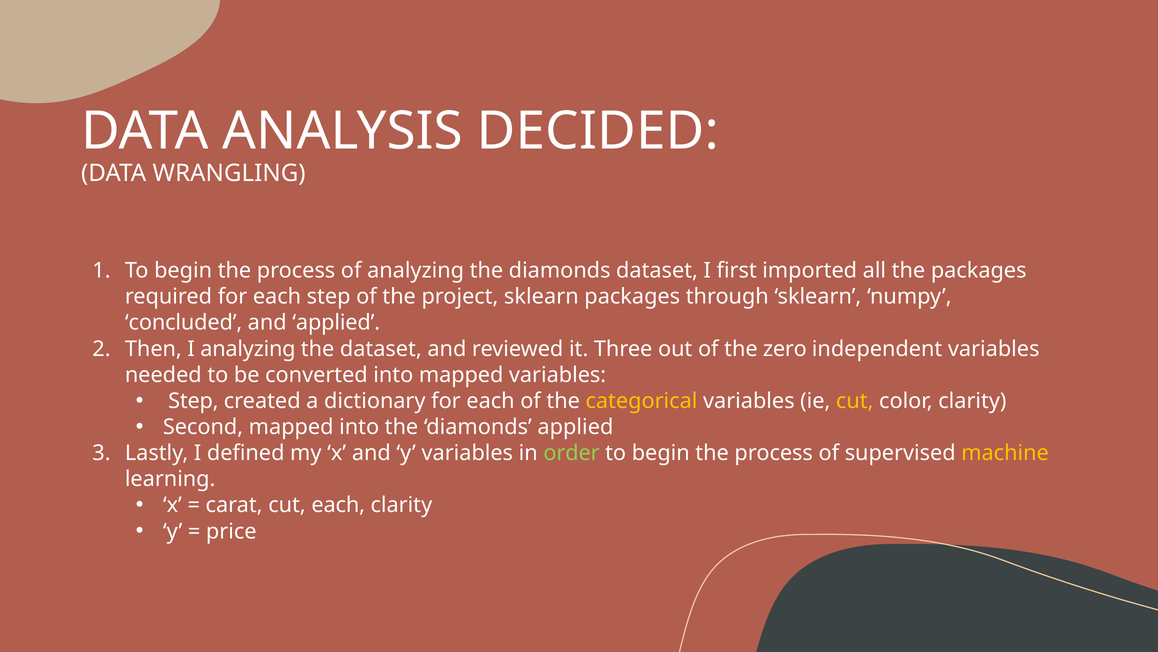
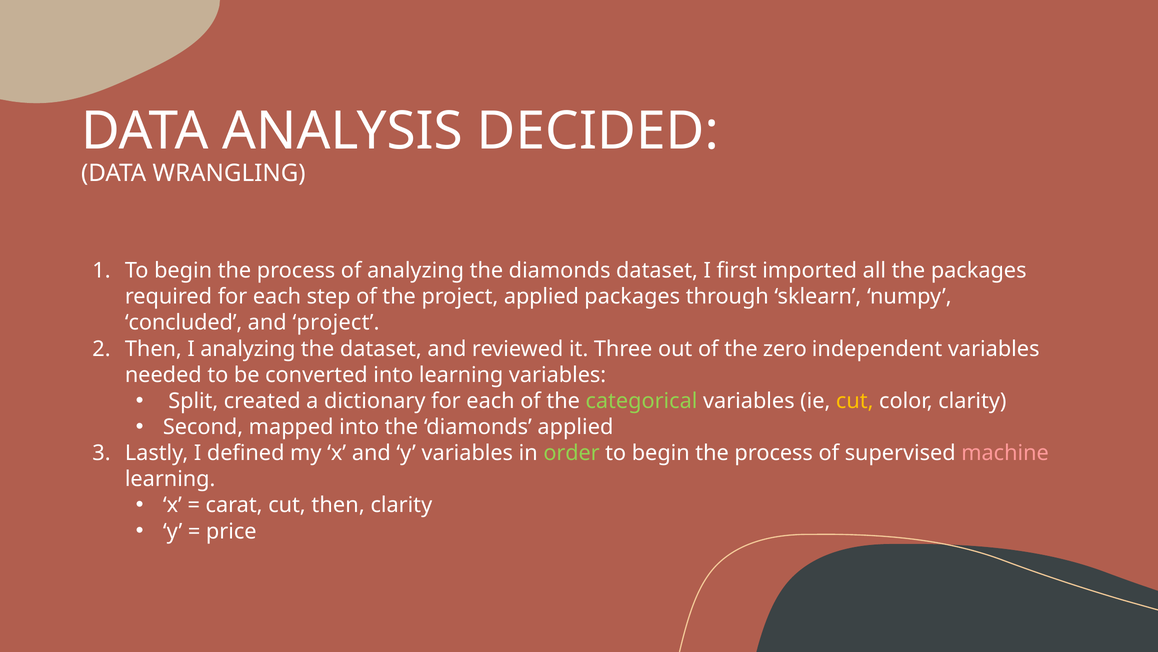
project sklearn: sklearn -> applied (541, 296)
and applied: applied -> project (336, 322)
into mapped: mapped -> learning (461, 375)
Step: Step -> Split (193, 401)
categorical colour: yellow -> light green (641, 401)
machine colour: yellow -> pink (1005, 453)
cut each: each -> then (338, 505)
